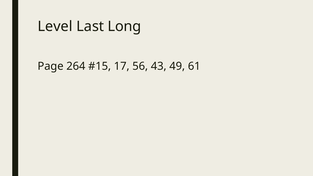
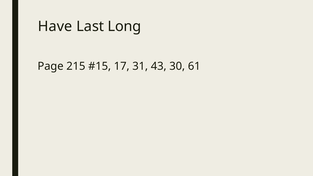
Level: Level -> Have (55, 26)
264: 264 -> 215 (76, 66)
56: 56 -> 31 (140, 66)
49: 49 -> 30 (177, 66)
